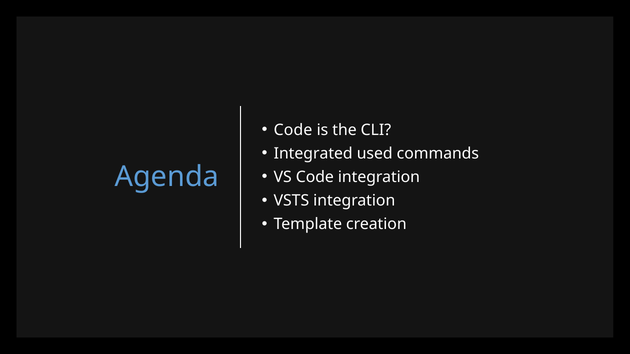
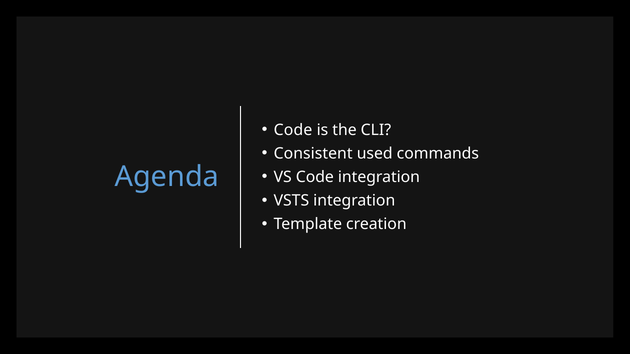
Integrated: Integrated -> Consistent (313, 154)
